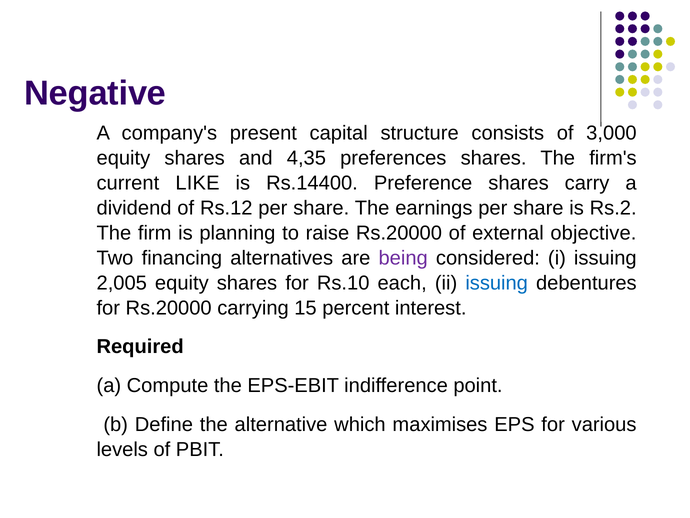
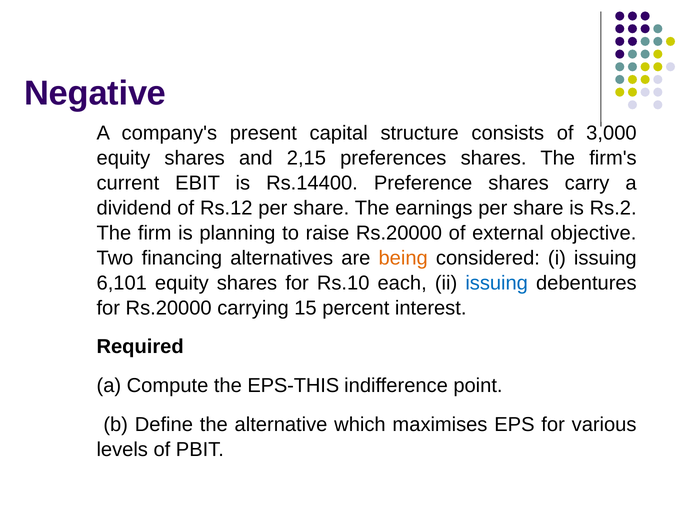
4,35: 4,35 -> 2,15 (306, 158)
LIKE: LIKE -> EBIT (198, 183)
being colour: purple -> orange (403, 258)
2,005: 2,005 -> 6,101 (122, 283)
EPS-EBIT: EPS-EBIT -> EPS-THIS (293, 385)
